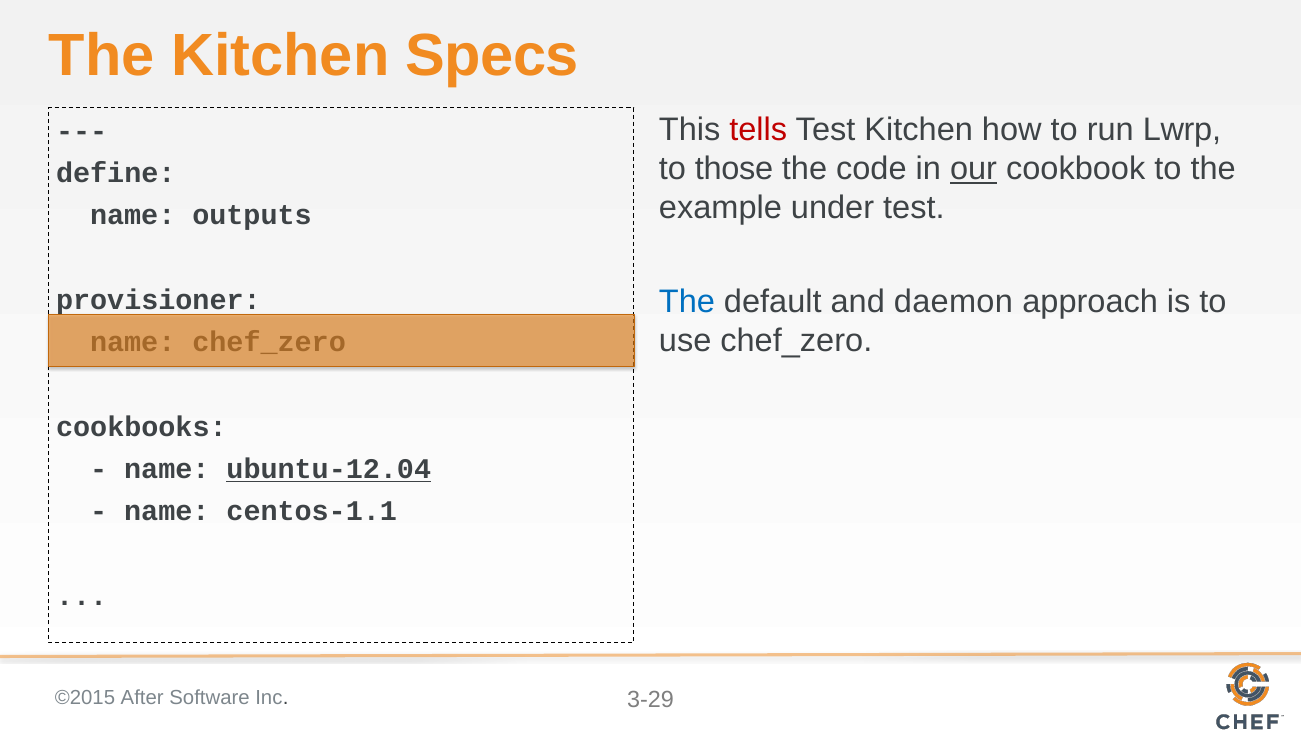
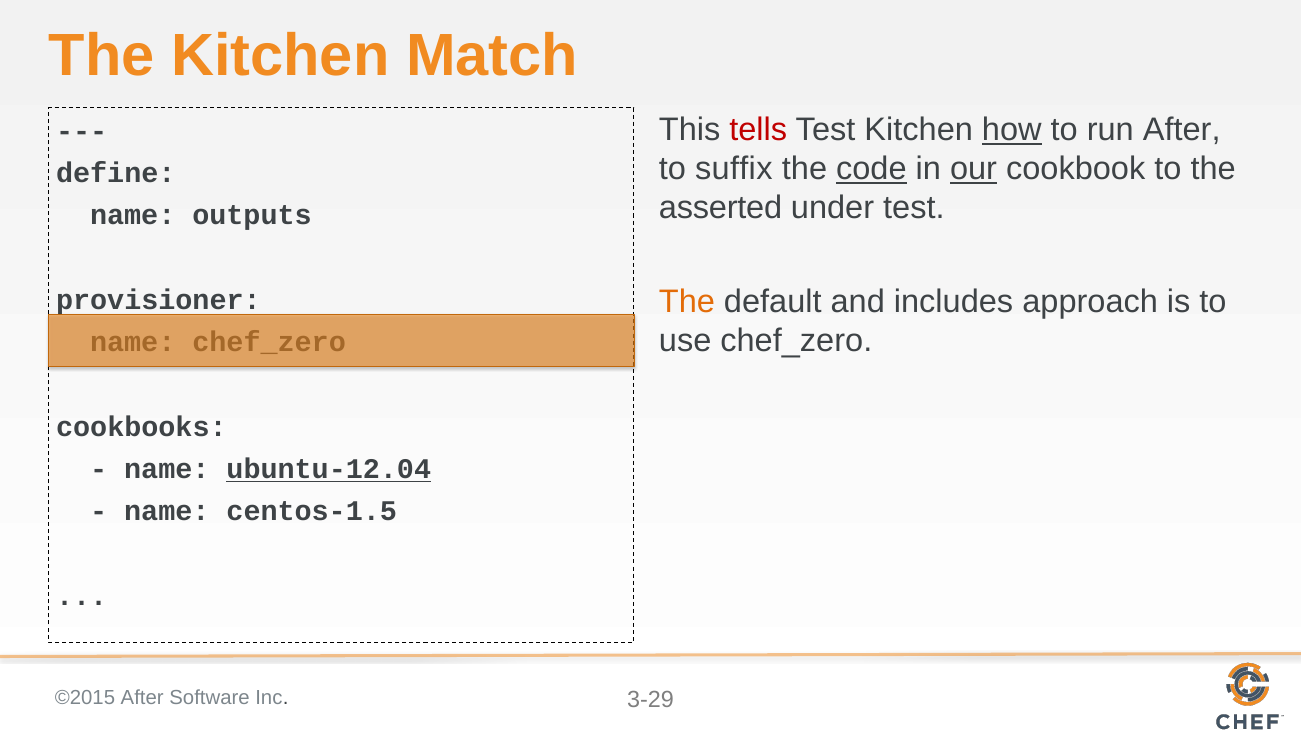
Specs: Specs -> Match (492, 56)
how underline: none -> present (1012, 130)
run Lwrp: Lwrp -> After (1182, 130)
those: those -> suffix (734, 169)
code underline: none -> present (871, 169)
example: example -> asserted (721, 208)
The colour: blue -> orange (687, 302)
daemon: daemon -> includes (954, 302)
centos-1.1: centos-1.1 -> centos-1.5 (312, 511)
